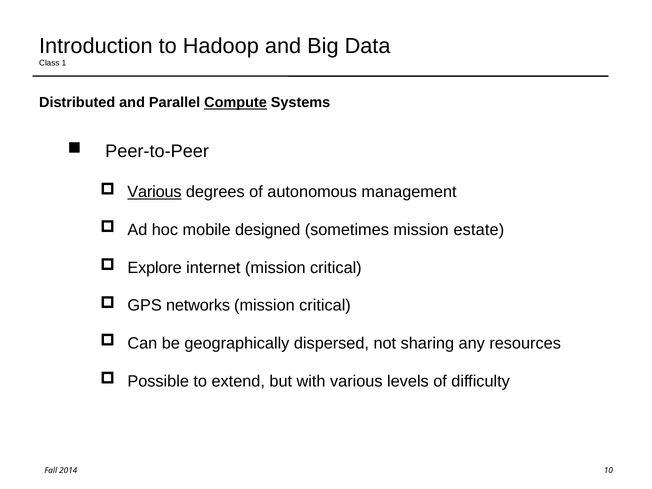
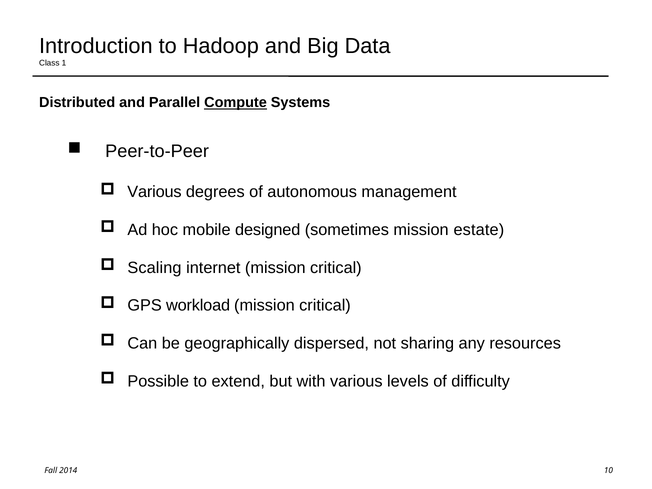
Various underline: present -> none (154, 192)
Explore: Explore -> Scaling (154, 268)
networks: networks -> workload (198, 306)
